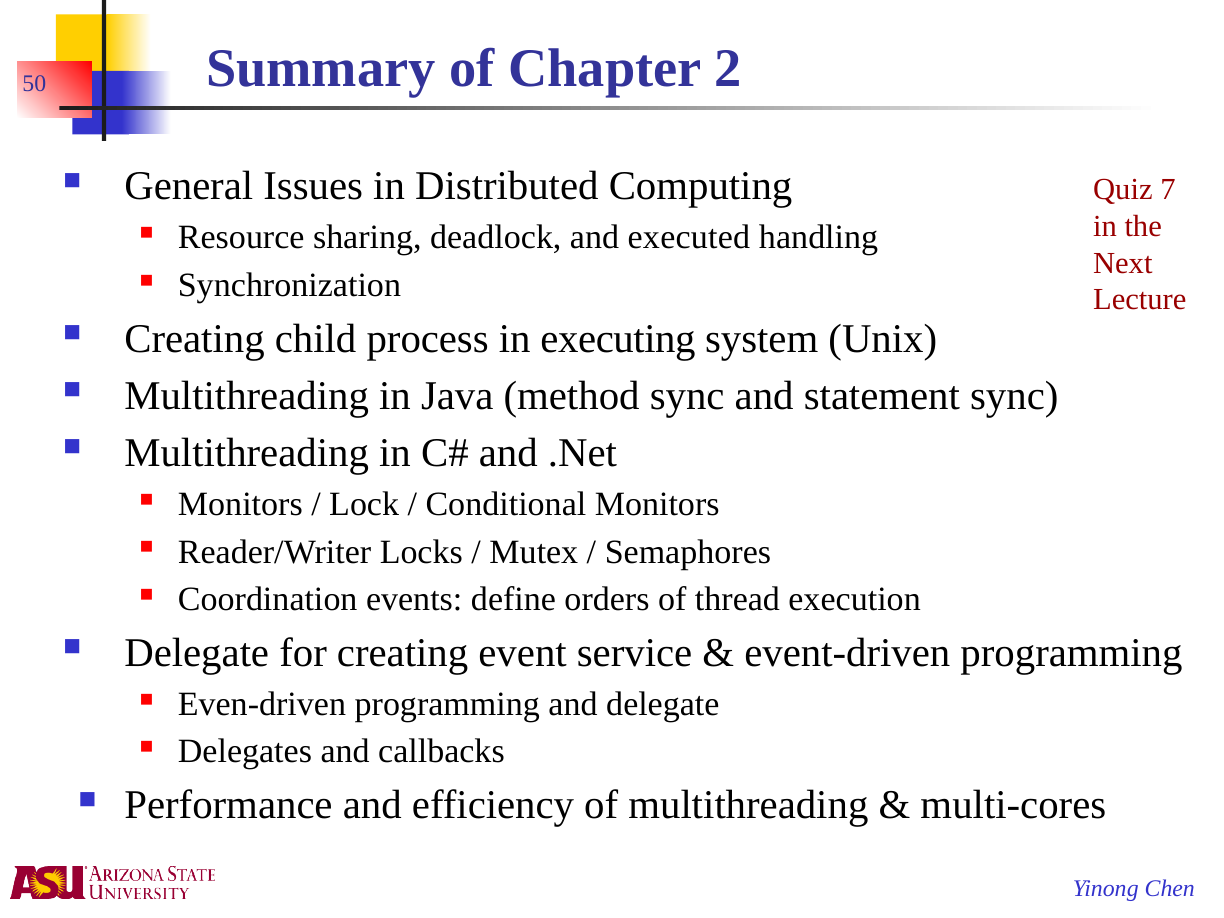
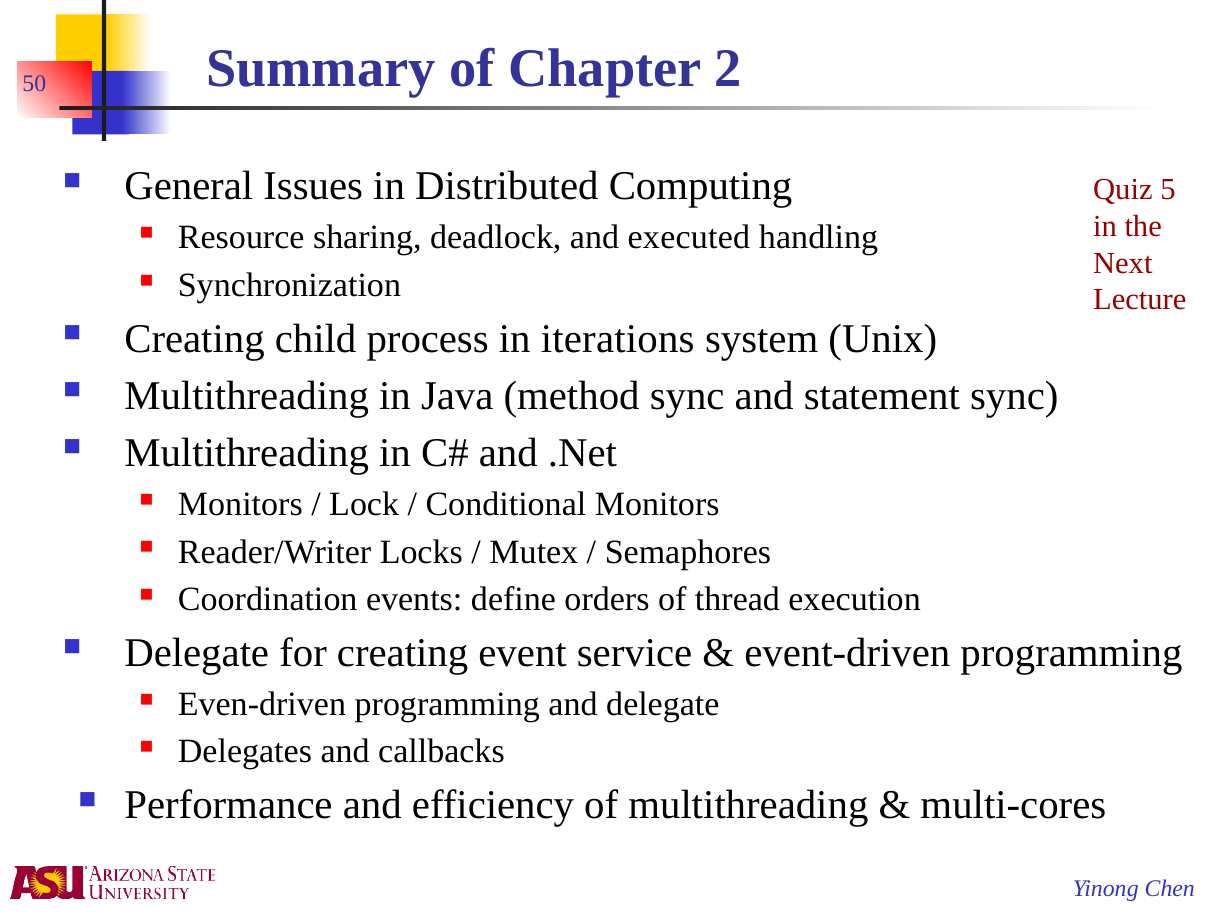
7: 7 -> 5 (1168, 190)
executing: executing -> iterations (618, 339)
